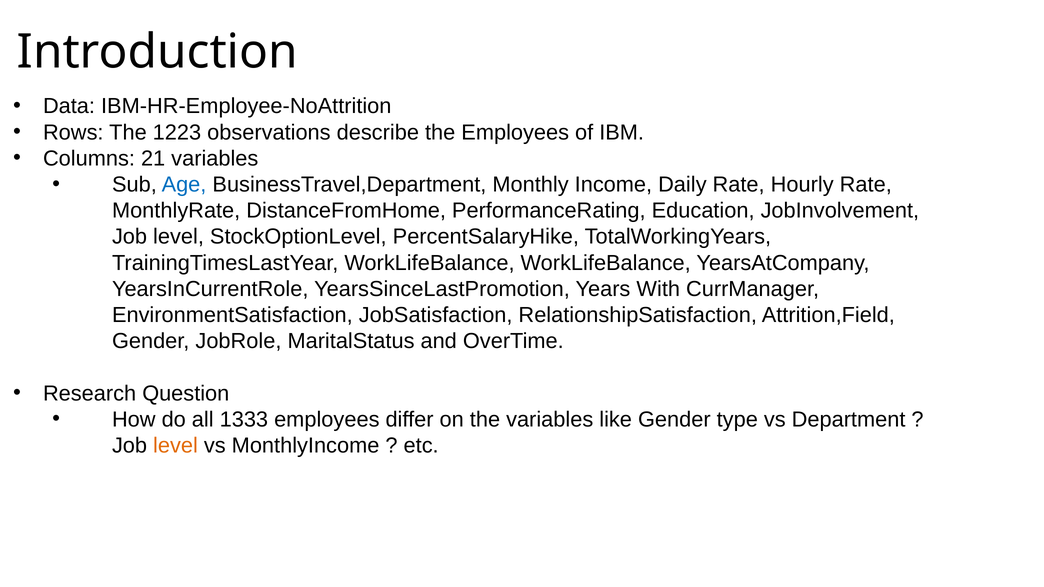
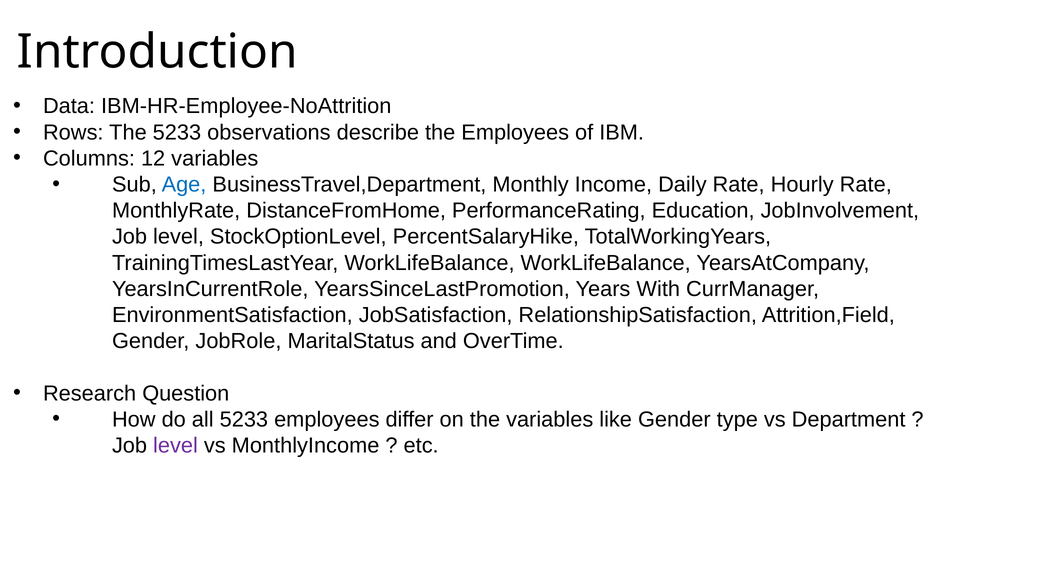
The 1223: 1223 -> 5233 (177, 132)
21: 21 -> 12 (153, 159)
all 1333: 1333 -> 5233 (244, 420)
level colour: orange -> purple (176, 446)
